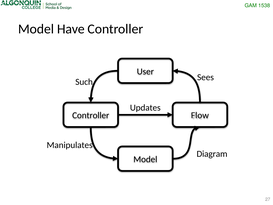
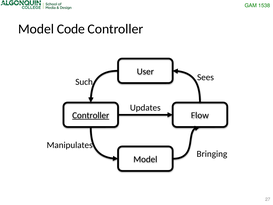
Have: Have -> Code (71, 29)
Controller underline: none -> present (91, 115)
Diagram: Diagram -> Bringing (212, 154)
